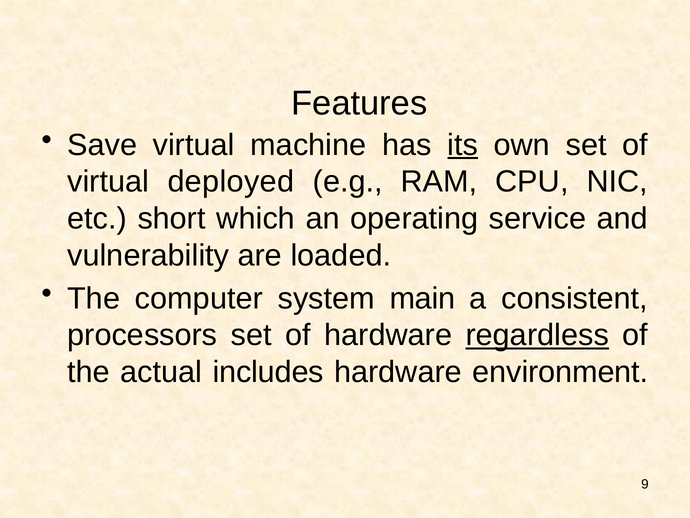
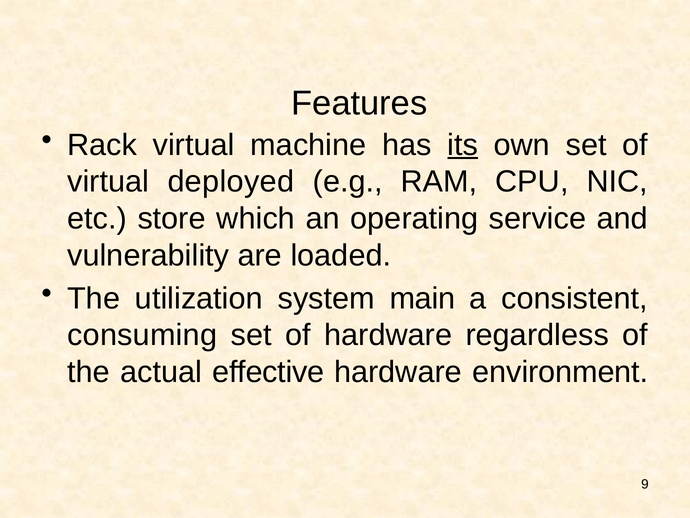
Save: Save -> Rack (102, 145)
short: short -> store (172, 218)
computer: computer -> utilization (199, 298)
processors: processors -> consuming (142, 335)
regardless underline: present -> none (537, 335)
includes: includes -> effective (268, 372)
